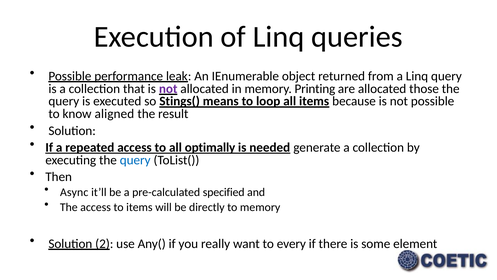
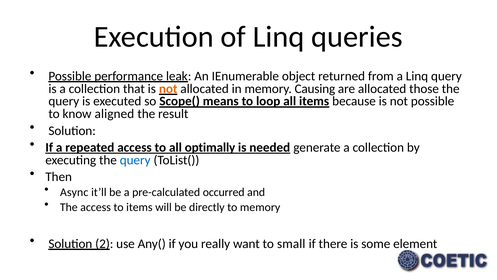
not colour: purple -> orange (168, 89)
Printing: Printing -> Causing (315, 89)
Stings(: Stings( -> Scope( (180, 101)
specified: specified -> occurred (224, 192)
every: every -> small (291, 243)
